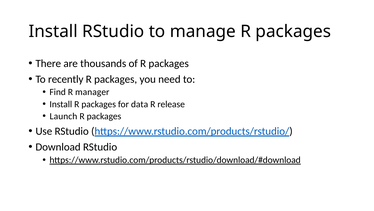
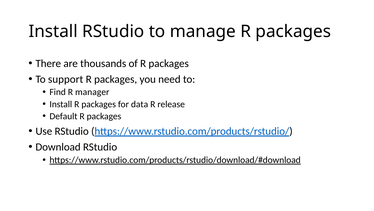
recently: recently -> support (66, 79)
Launch: Launch -> Default (63, 116)
